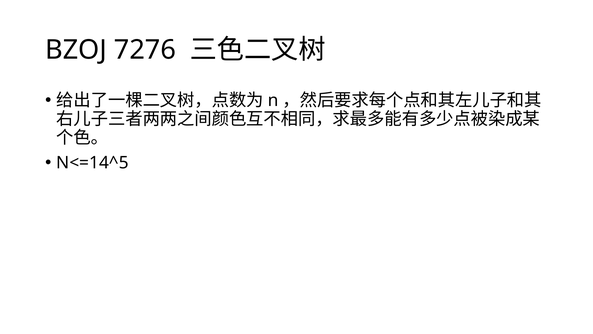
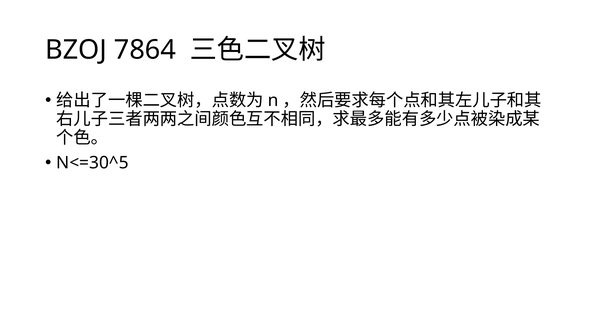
7276: 7276 -> 7864 (145, 50)
N<=14^5: N<=14^5 -> N<=30^5 (93, 162)
